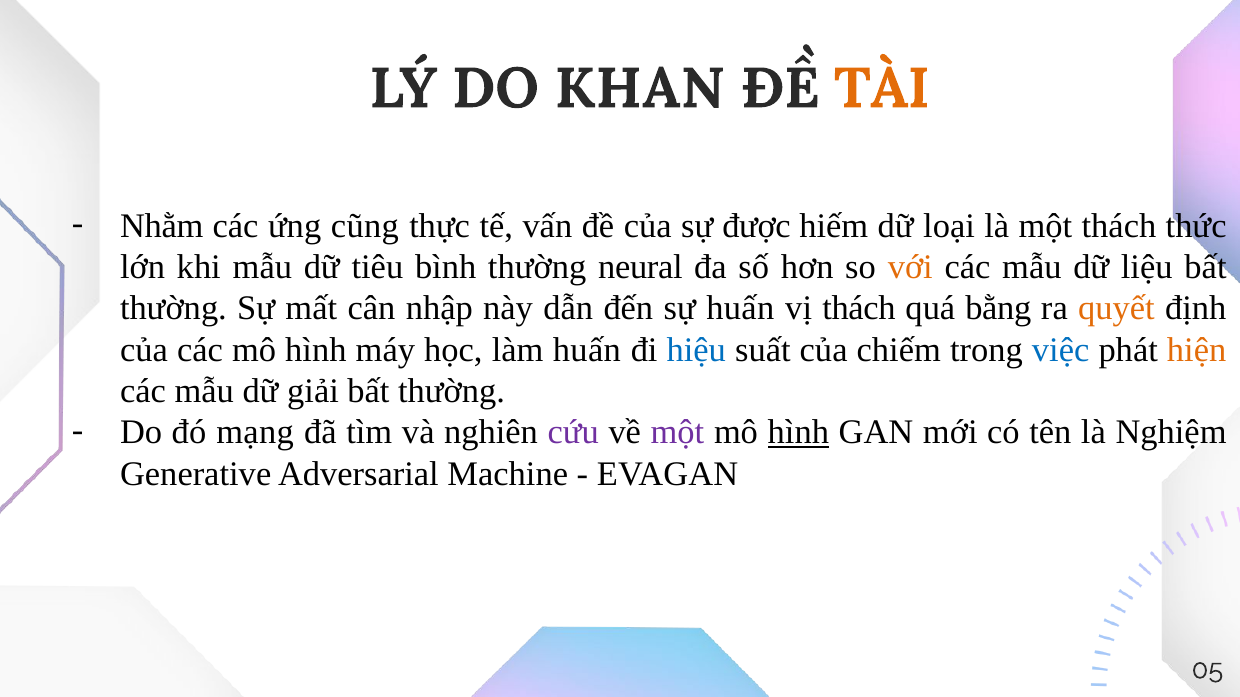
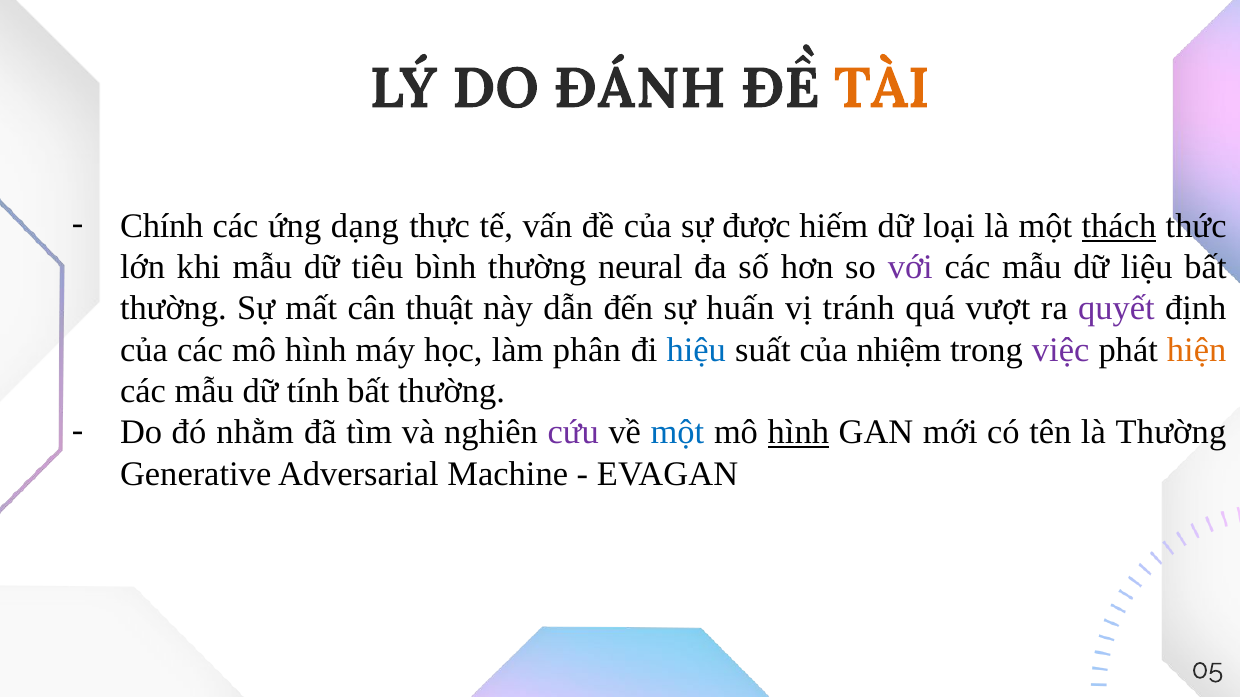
KHAN: KHAN -> ĐÁNH (640, 89)
Nhằm: Nhằm -> Chính (162, 226)
cũng: cũng -> dạng (365, 226)
thách underline: none -> present (1119, 226)
với colour: orange -> purple (910, 267)
nhập: nhập -> thuật (439, 309)
vị thách: thách -> tránh (859, 309)
bằng: bằng -> vượt (998, 309)
quyết colour: orange -> purple (1116, 309)
làm huấn: huấn -> phân (587, 350)
chiếm: chiếm -> nhiệm (899, 350)
việc colour: blue -> purple (1061, 350)
giải: giải -> tính (313, 391)
mạng: mạng -> nhằm (255, 433)
một colour: purple -> blue (677, 433)
là Nghiệm: Nghiệm -> Thường (1171, 433)
